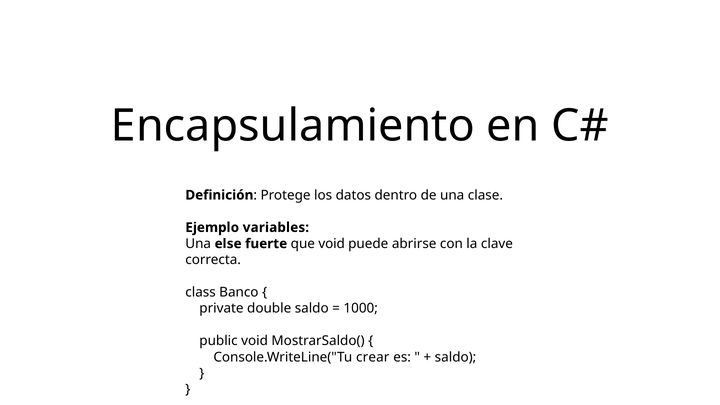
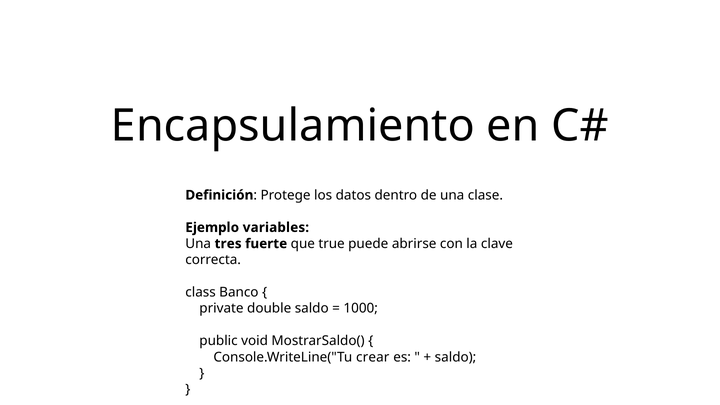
else: else -> tres (228, 244)
que void: void -> true (332, 244)
